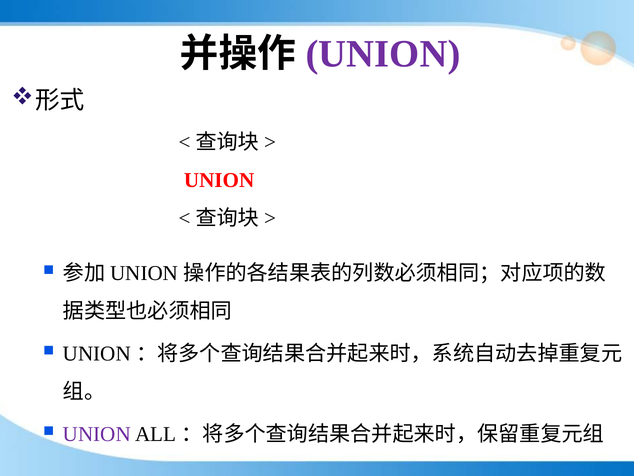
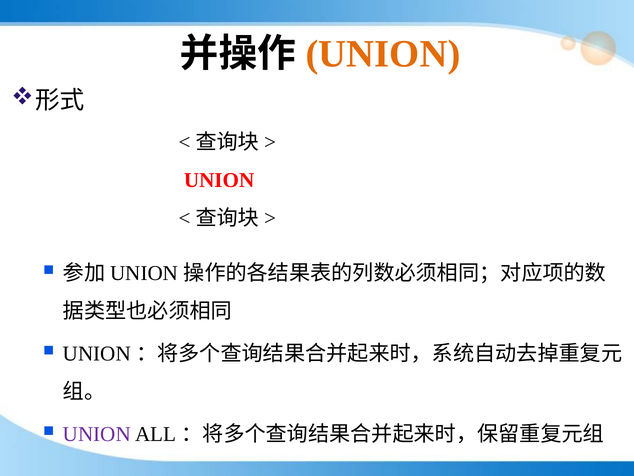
UNION colour: purple -> orange (383, 54)
